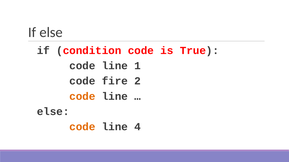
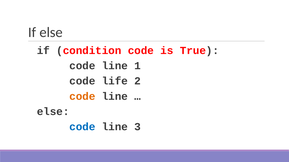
fire: fire -> life (115, 81)
code colour: orange -> blue (82, 127)
4: 4 -> 3 (138, 127)
